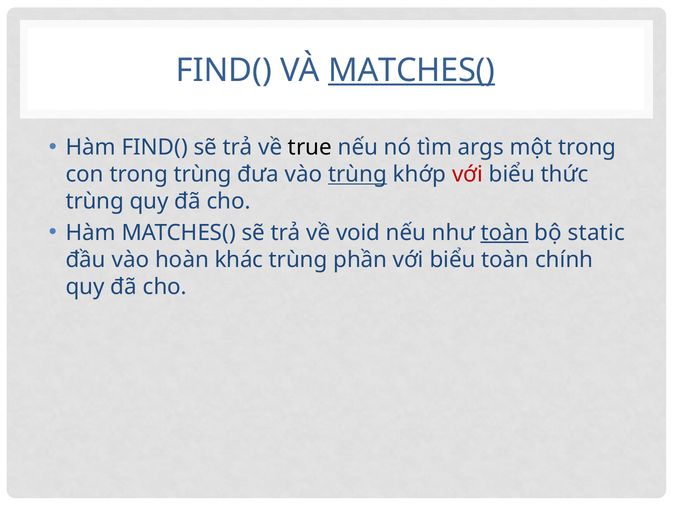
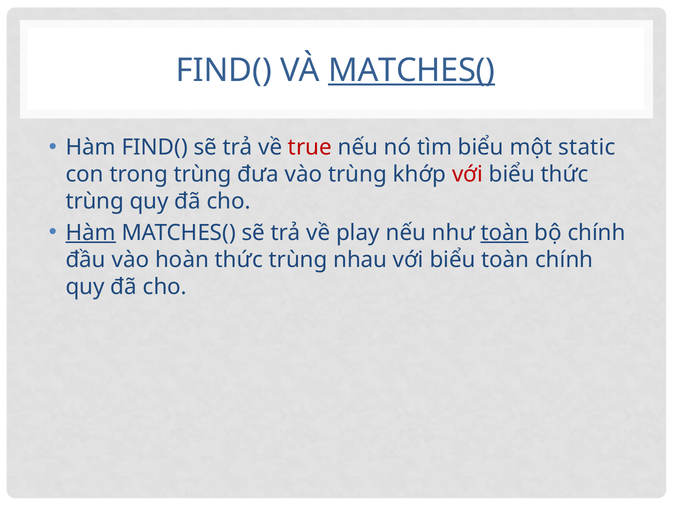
true colour: black -> red (310, 147)
tìm args: args -> biểu (481, 147)
một trong: trong -> static (587, 147)
trùng underline: present -> none (358, 174)
Hàm underline: none -> present (91, 233)
void: void -> play (358, 233)
bộ static: static -> chính (597, 233)
hoàn khác: khác -> thức (239, 260)
phần: phần -> nhau (360, 260)
